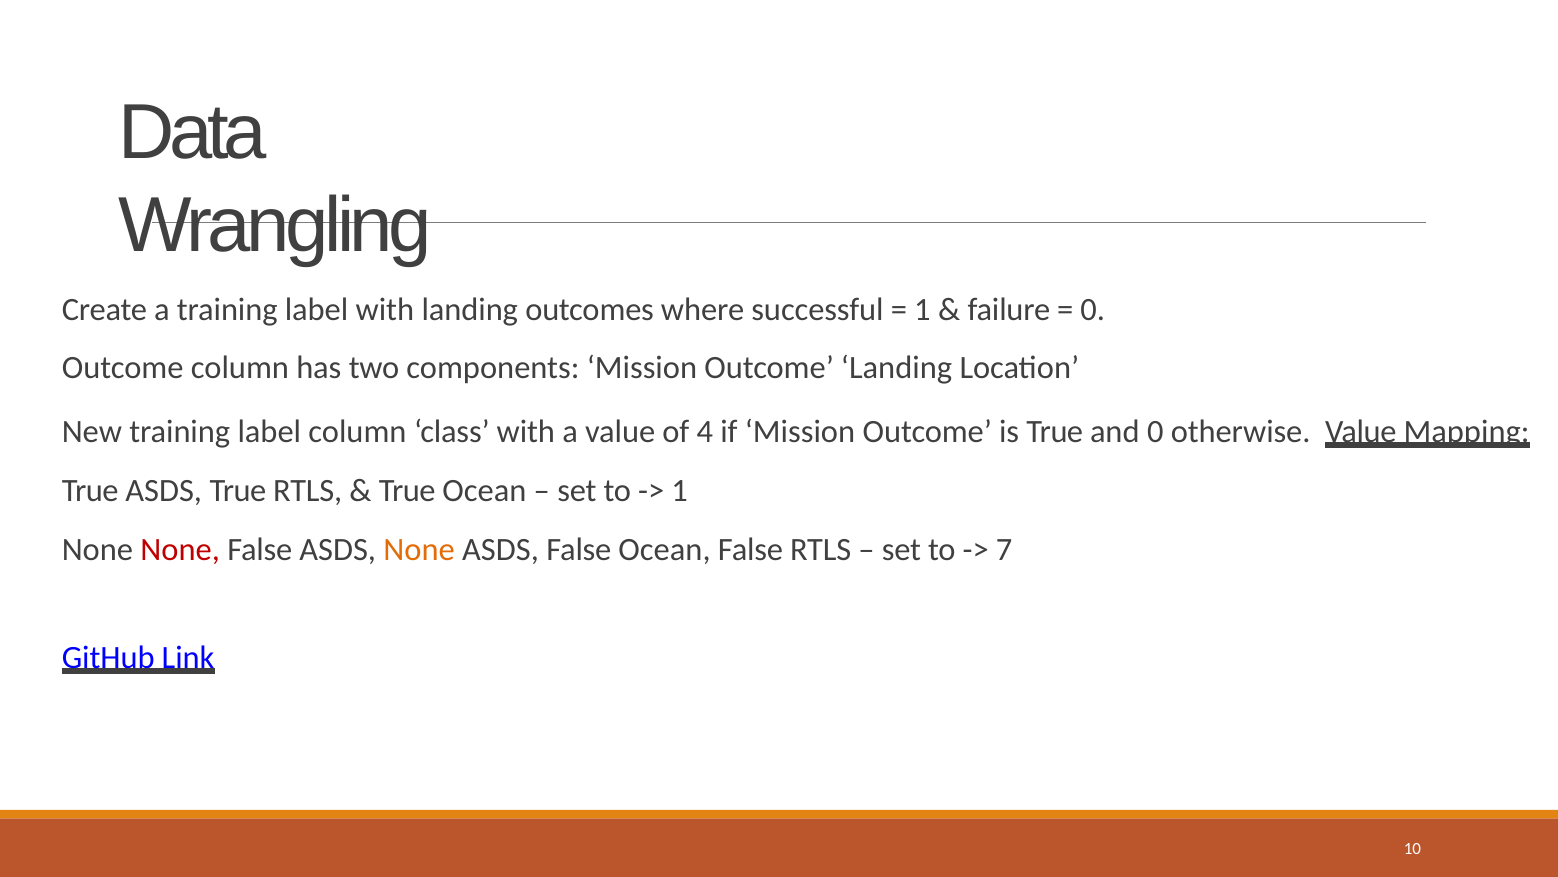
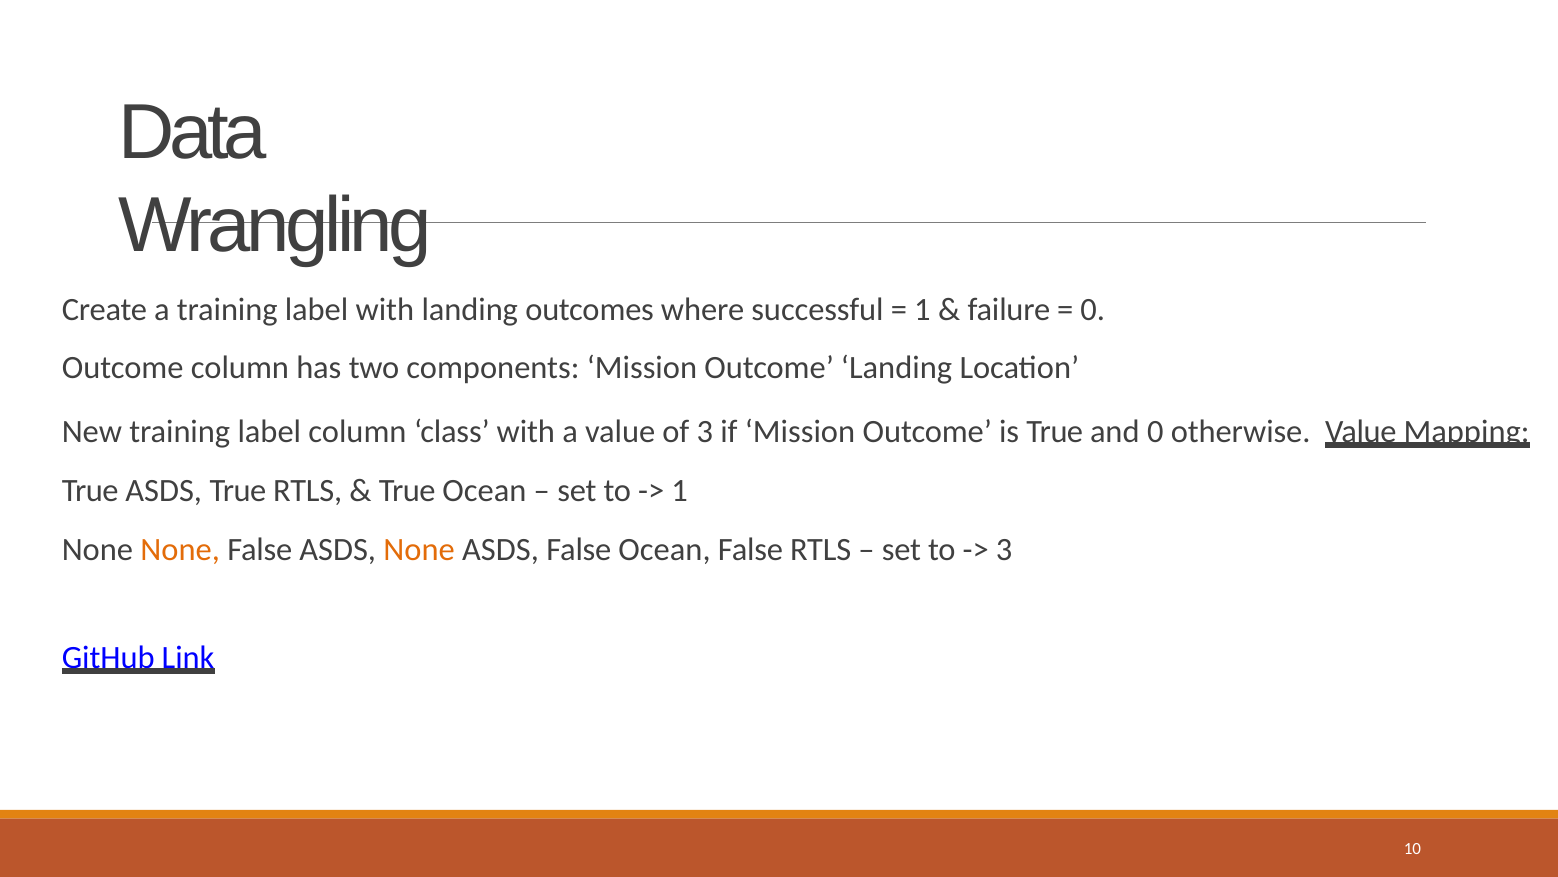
of 4: 4 -> 3 (705, 431)
None colour: red -> orange (180, 549)
7: 7 -> 3 (1004, 549)
